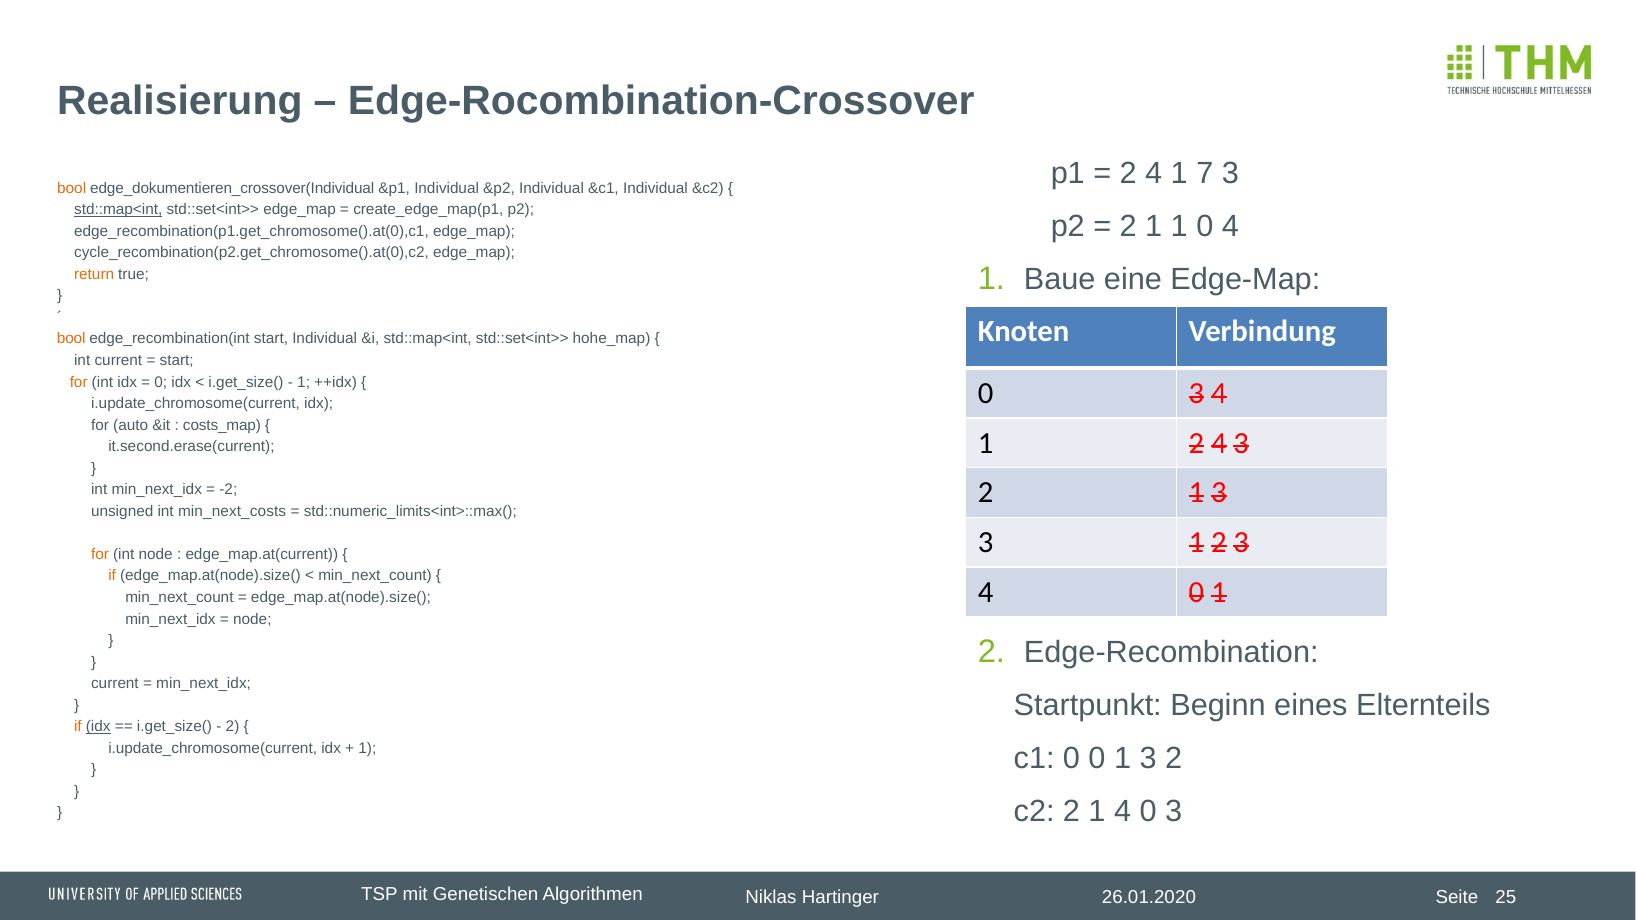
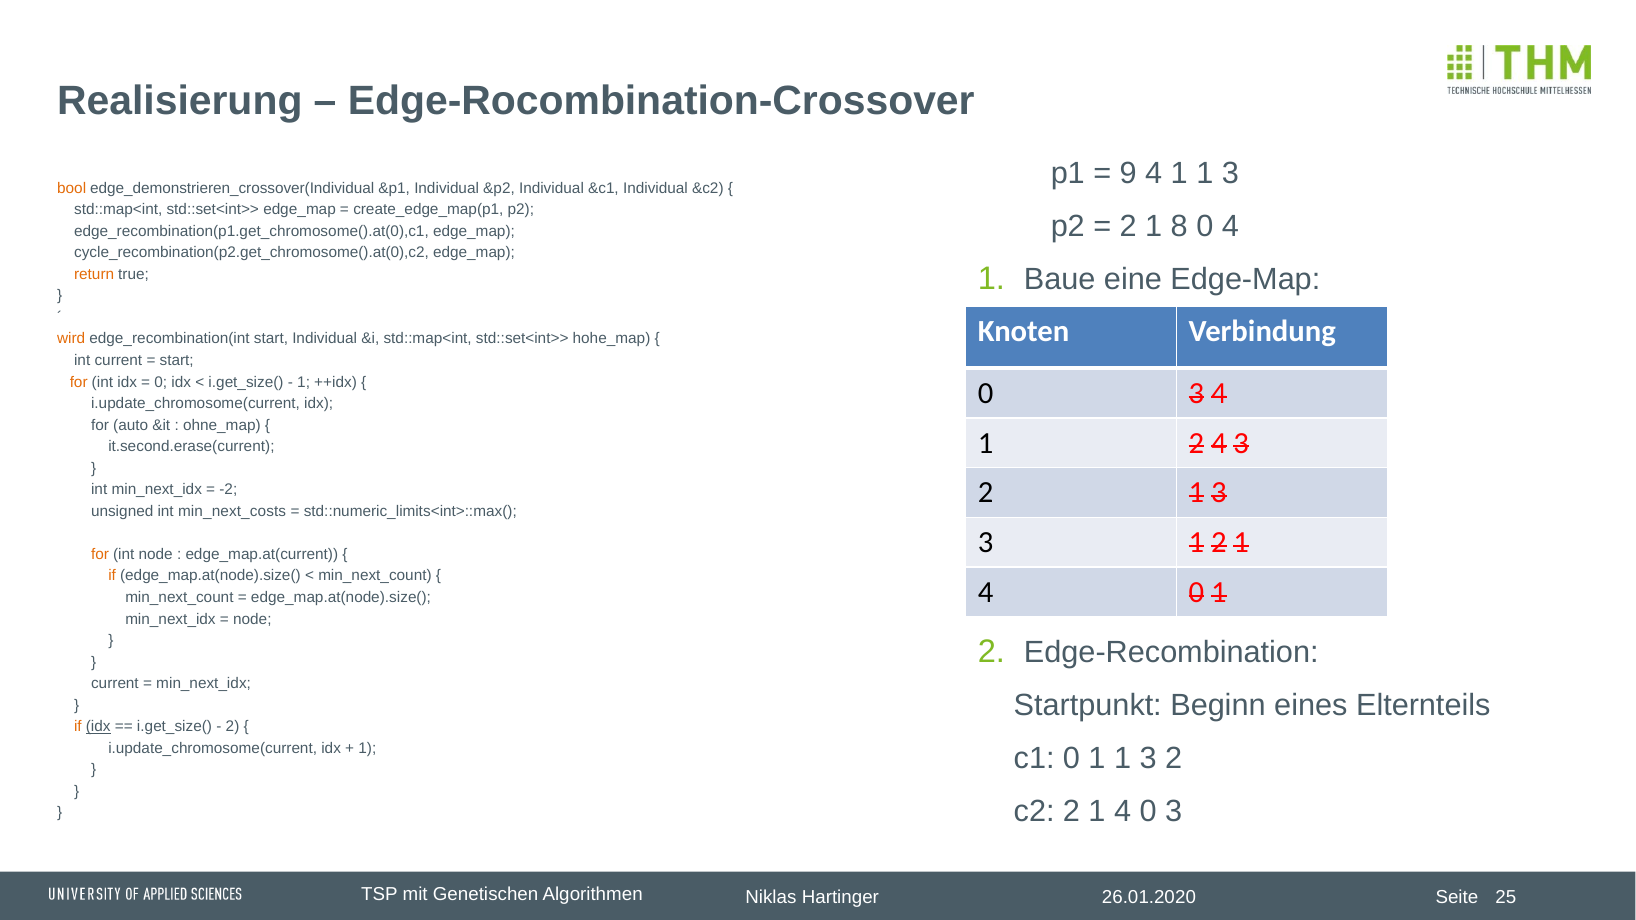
2: 2 -> 9 (1128, 173)
4 1 7: 7 -> 1 (1205, 173)
edge_dokumentieren_crossover(Individual: edge_dokumentieren_crossover(Individual -> edge_demonstrieren_crossover(Individual (232, 188)
std::map<int underline: present -> none (118, 210)
1 1: 1 -> 8 (1179, 227)
bool: bool -> wird (71, 339)
costs_map: costs_map -> ohne_map (222, 425)
1 2 3: 3 -> 1 (1241, 543)
c1 0 0: 0 -> 1 (1097, 758)
